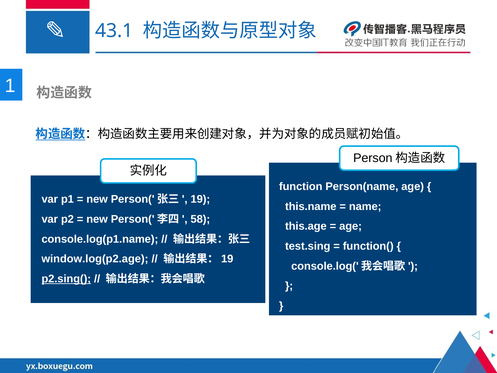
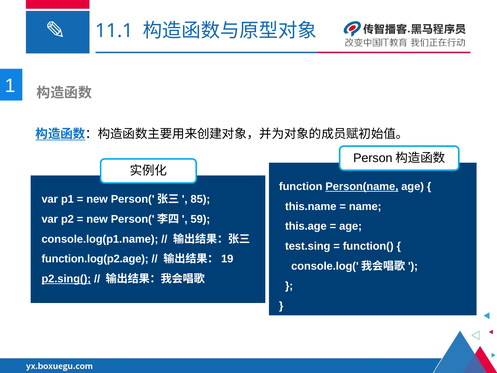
43.1: 43.1 -> 11.1 (114, 31)
Person(name underline: none -> present (362, 186)
19: 19 -> 85 (200, 199)
58: 58 -> 59 (200, 219)
window.log(p2.age: window.log(p2.age -> function.log(p2.age (95, 259)
